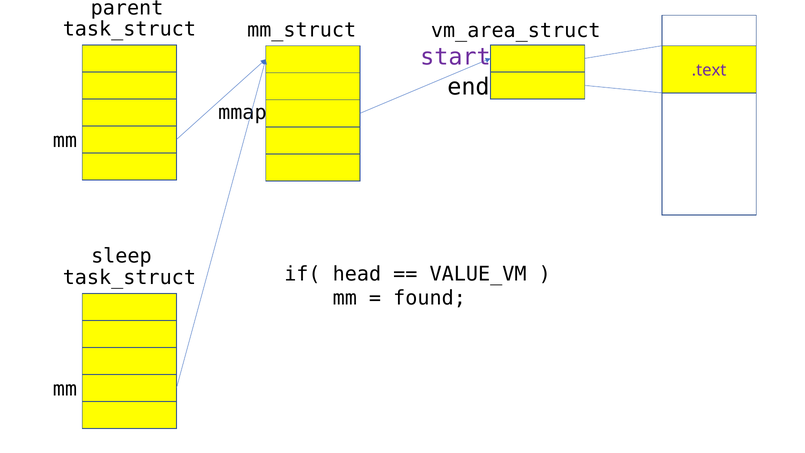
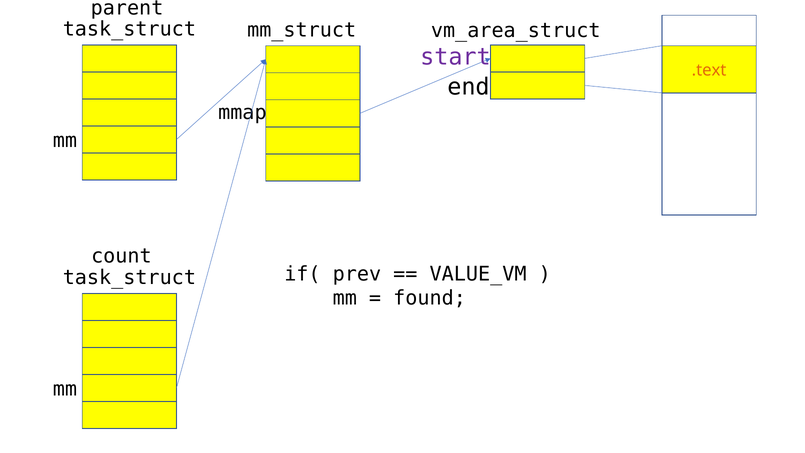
.text colour: purple -> orange (709, 70)
sleep: sleep -> count (121, 256)
head: head -> prev (357, 274)
